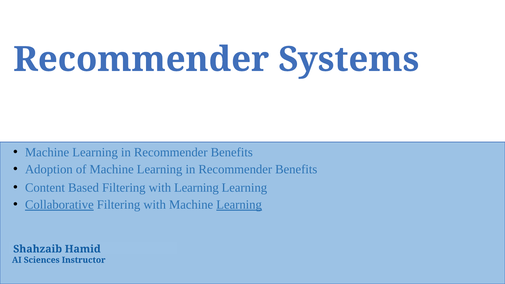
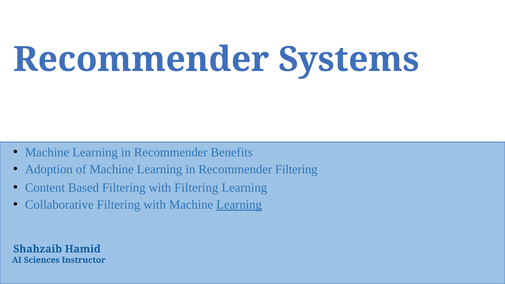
Benefits: Benefits -> Filtering (296, 169)
with Learning: Learning -> Filtering (196, 188)
Collaborative underline: present -> none (59, 205)
